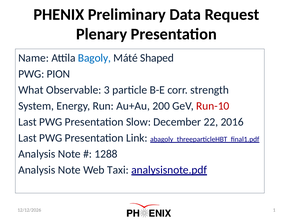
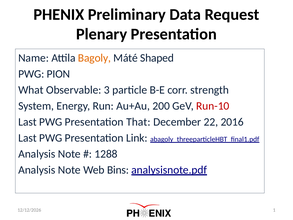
Bagoly colour: blue -> orange (94, 58)
Slow: Slow -> That (138, 122)
Taxi: Taxi -> Bins (118, 170)
